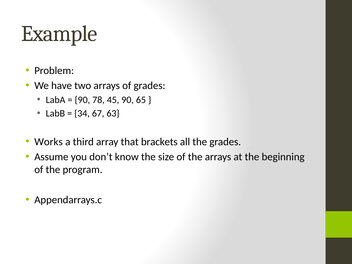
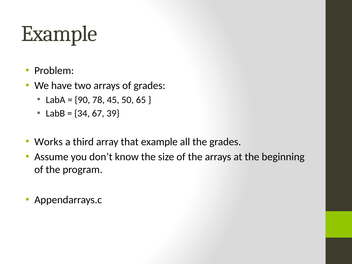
45 90: 90 -> 50 (128, 100)
63: 63 -> 39 (113, 114)
that brackets: brackets -> example (159, 142)
